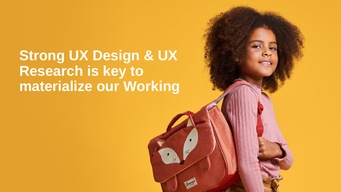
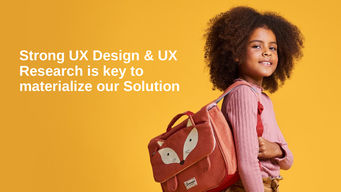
Working: Working -> Solution (152, 86)
